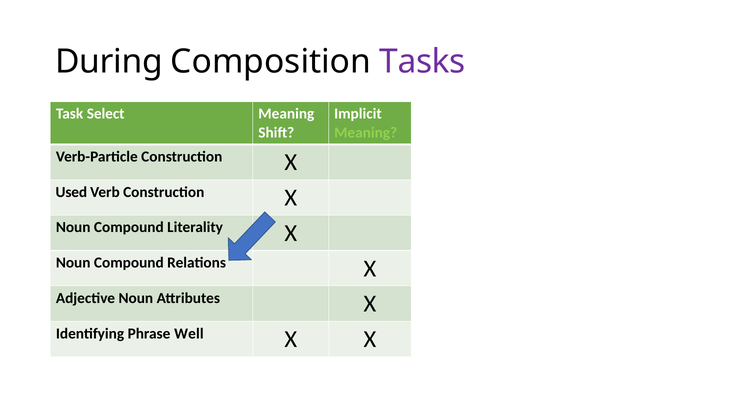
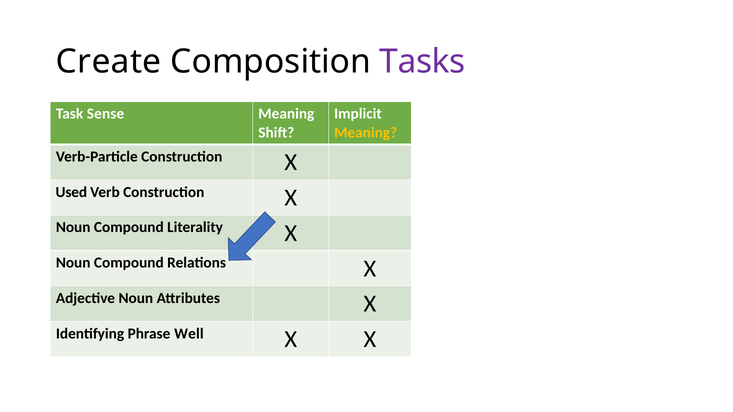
During: During -> Create (109, 62)
Select: Select -> Sense (106, 114)
Meaning colour: light green -> yellow (366, 133)
